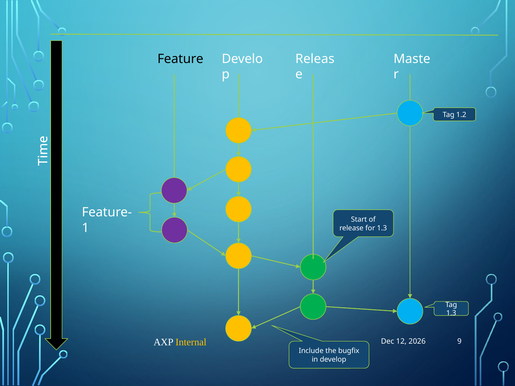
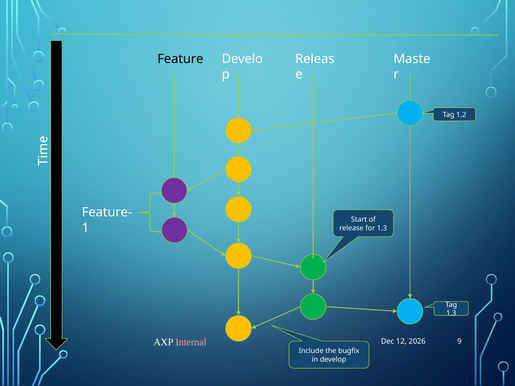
Internal colour: yellow -> pink (191, 342)
